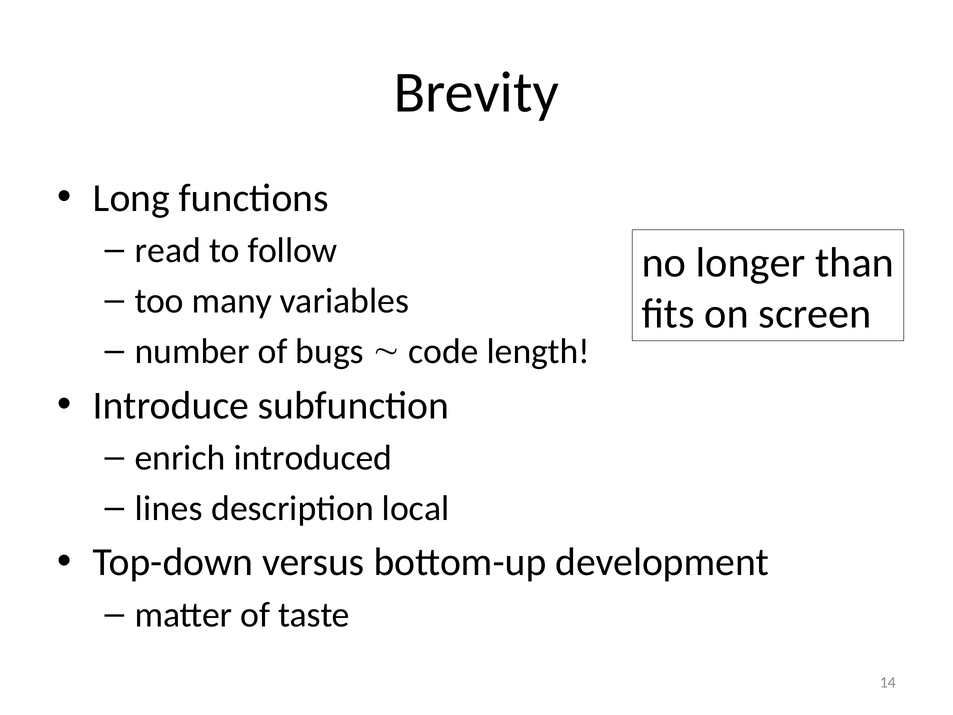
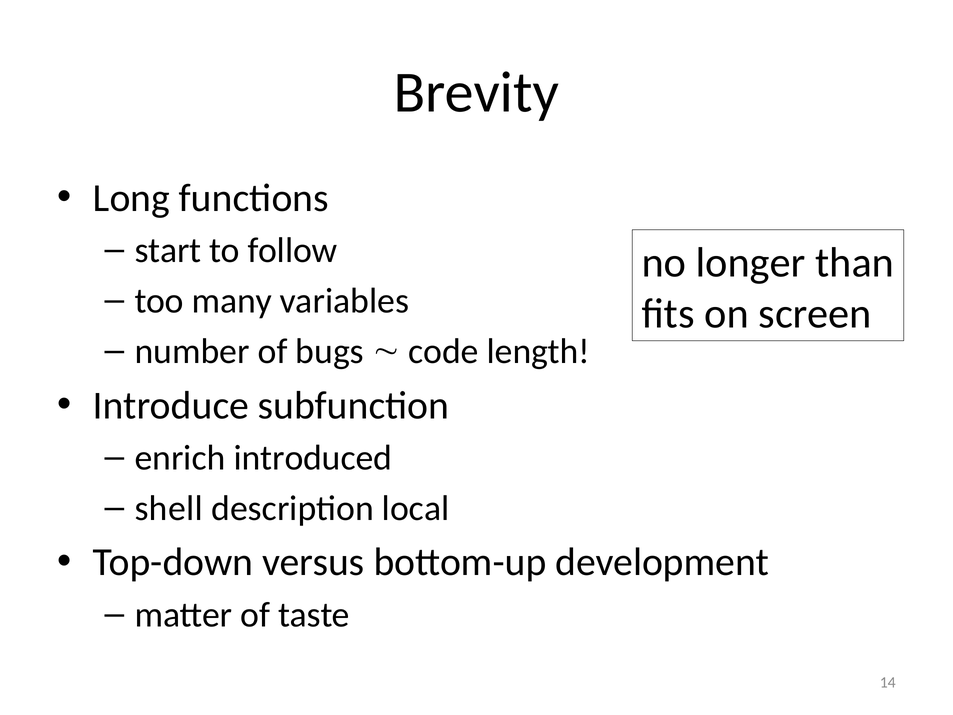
read: read -> start (168, 251)
lines: lines -> shell (169, 508)
